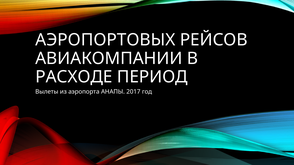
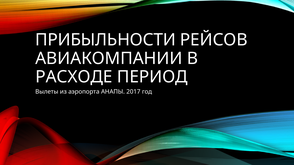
АЭРОПОРТОВЫХ: АЭРОПОРТОВЫХ -> ПРИБЫЛЬНОСТИ (105, 40)
